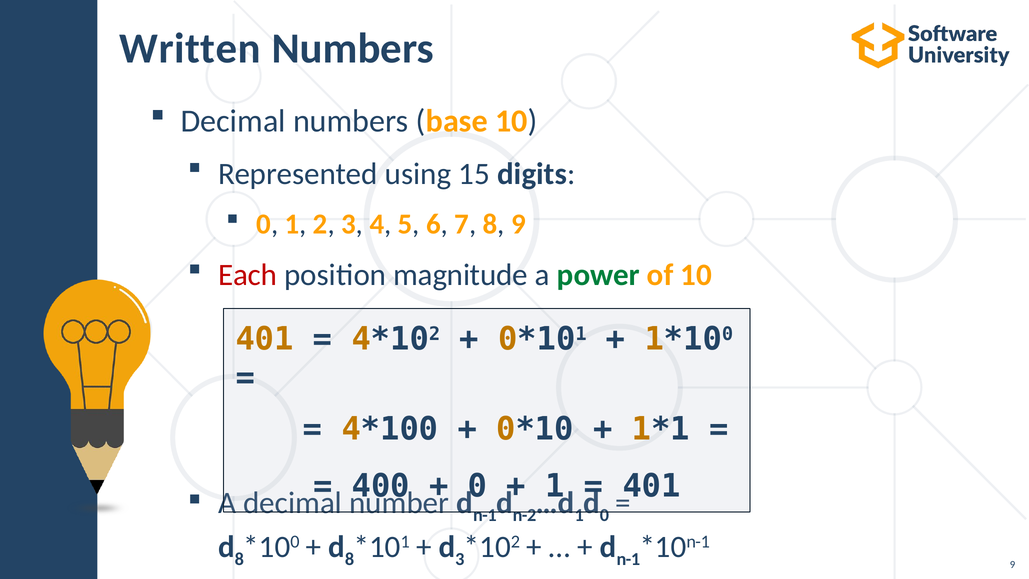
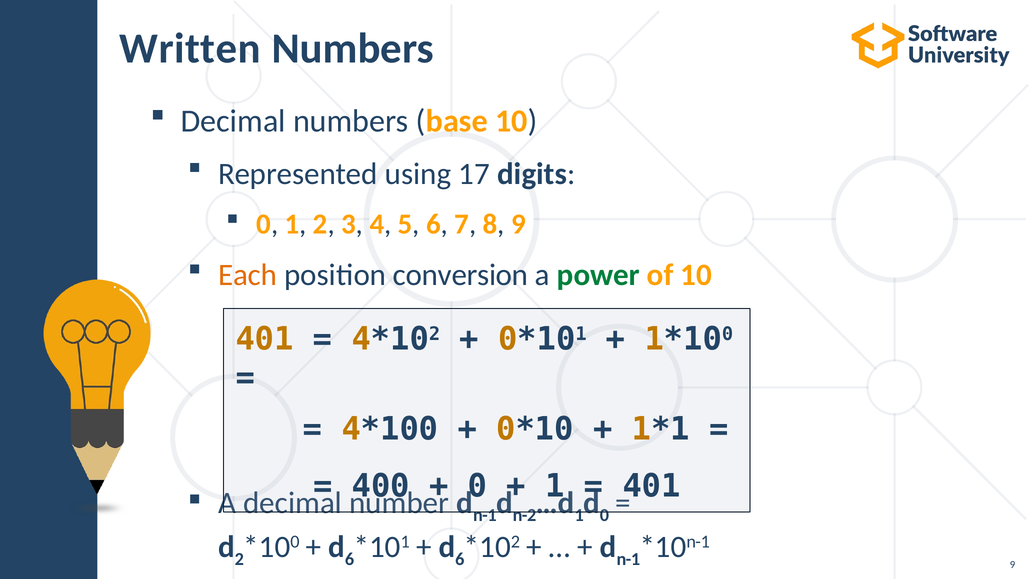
15: 15 -> 17 (474, 174)
Each colour: red -> orange (248, 275)
magnitude: magnitude -> conversion (461, 275)
8: 8 -> 2 (239, 559)
8: 8 -> 6 (350, 559)
3: 3 -> 6 (460, 559)
